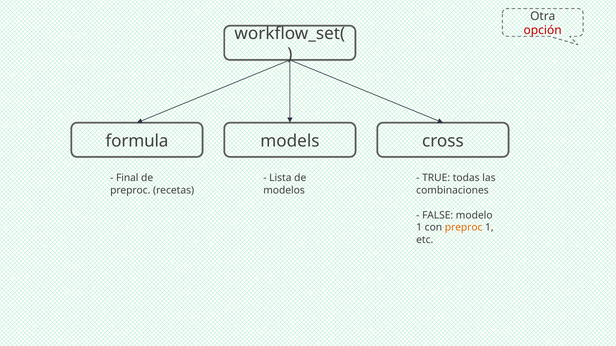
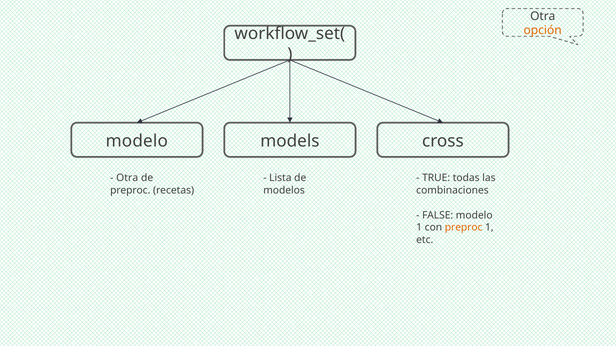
opción colour: red -> orange (543, 30)
formula: formula -> modelo (137, 141)
Final: Final -> Otra (127, 178)
